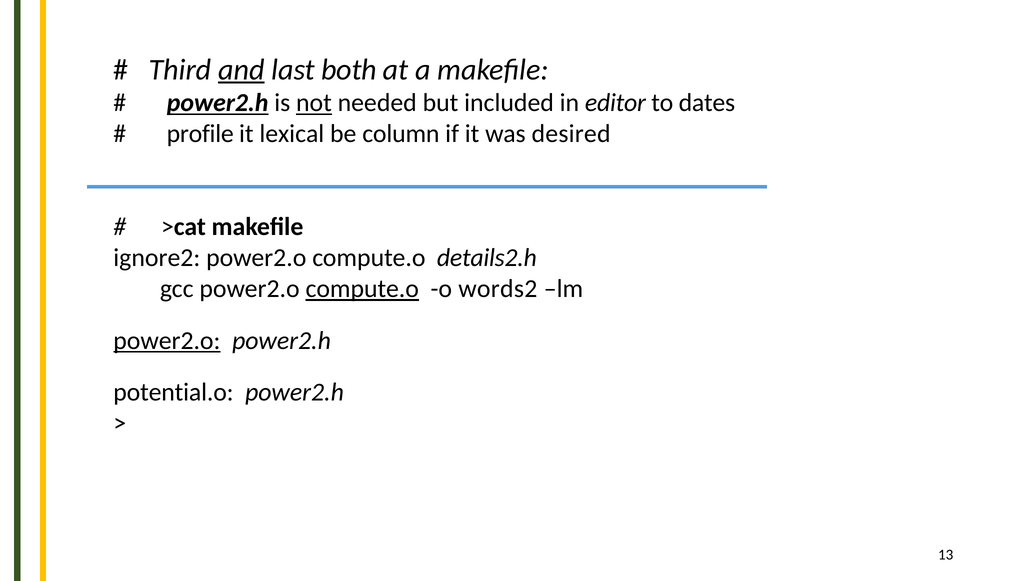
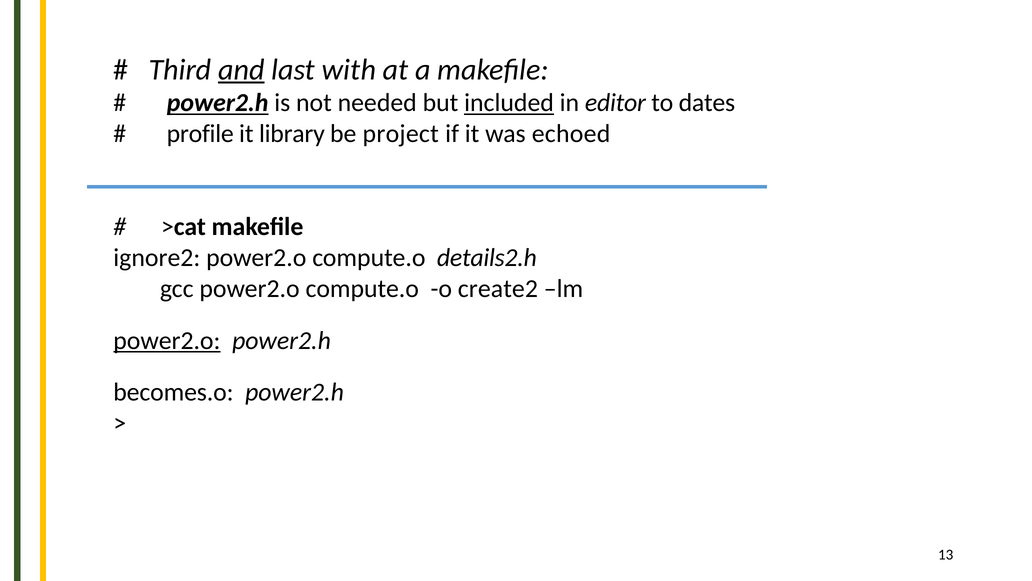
both: both -> with (349, 70)
not underline: present -> none (314, 103)
included underline: none -> present (509, 103)
lexical: lexical -> library (292, 134)
column: column -> project (401, 134)
desired: desired -> echoed (571, 134)
compute.o underline: present -> none (362, 289)
words2: words2 -> create2 (498, 289)
potential.o: potential.o -> becomes.o (173, 392)
